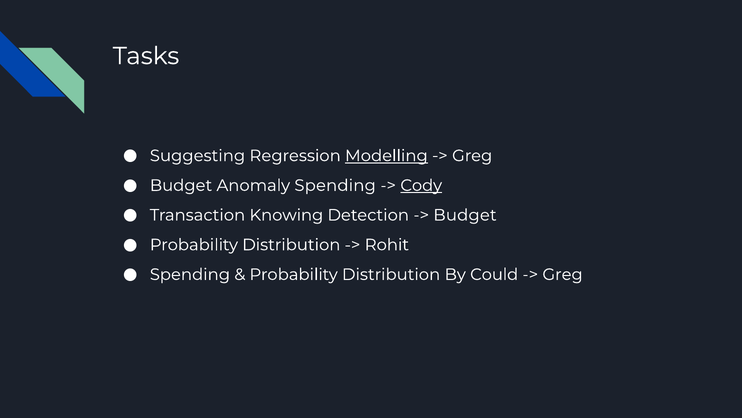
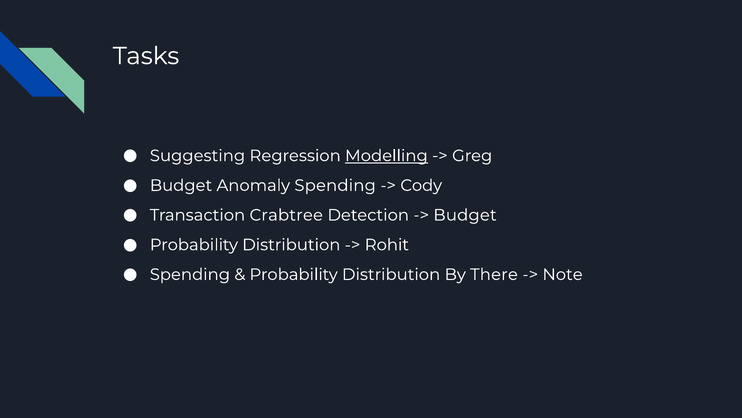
Cody underline: present -> none (421, 185)
Knowing: Knowing -> Crabtree (286, 215)
Could: Could -> There (494, 274)
Greg: Greg -> Note (563, 274)
